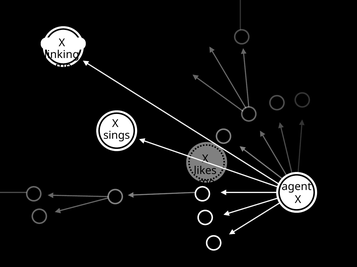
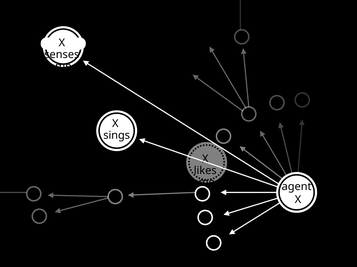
linking: linking -> senses (62, 55)
